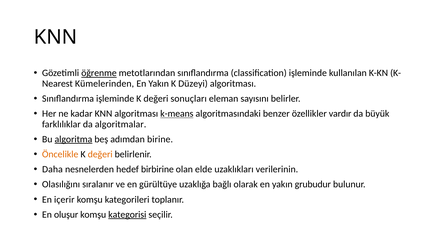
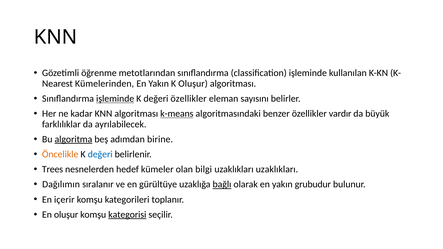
öğrenme underline: present -> none (99, 73)
K Düzeyi: Düzeyi -> Oluşur (193, 84)
işleminde underline: none -> present (115, 99)
değeri sonuçları: sonuçları -> özellikler (189, 99)
algoritmalar: algoritmalar -> ayrılabilecek (121, 124)
değeri colour: orange -> blue (100, 154)
Daha: Daha -> Trees (53, 170)
birbirine: birbirine -> kümeler (157, 170)
elde: elde -> bilgi (204, 170)
uzaklıkları verilerinin: verilerinin -> uzaklıkları (277, 170)
Olasılığını: Olasılığını -> Dağılımın (61, 185)
bağlı underline: none -> present (222, 185)
